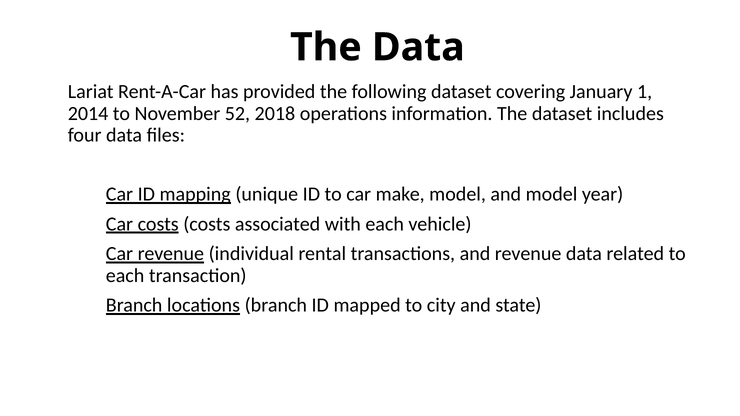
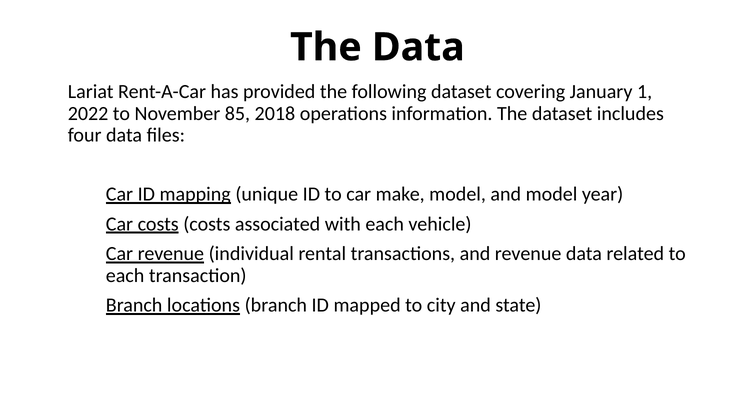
2014: 2014 -> 2022 (88, 114)
52: 52 -> 85 (237, 114)
